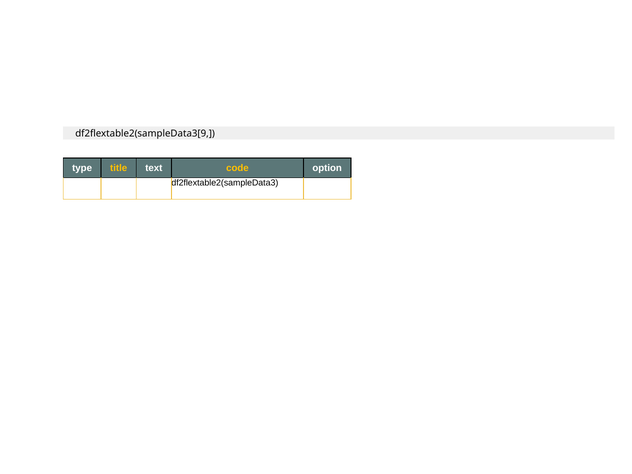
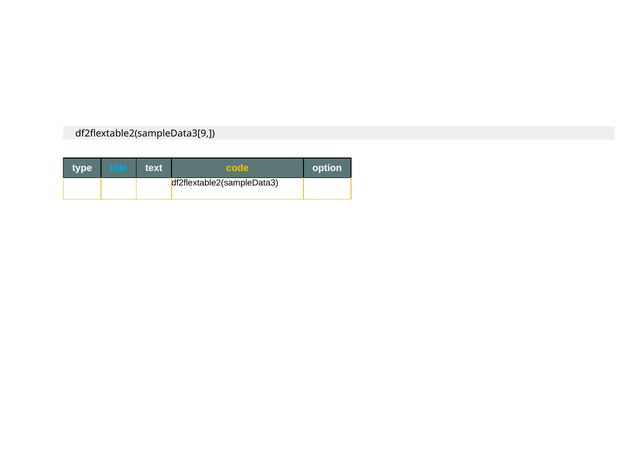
title colour: yellow -> light blue (119, 168)
